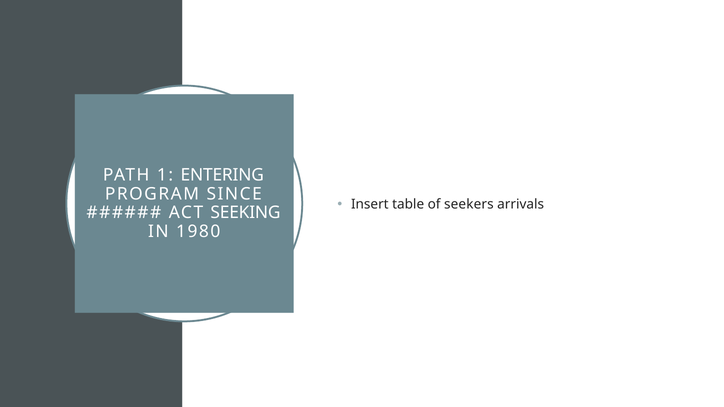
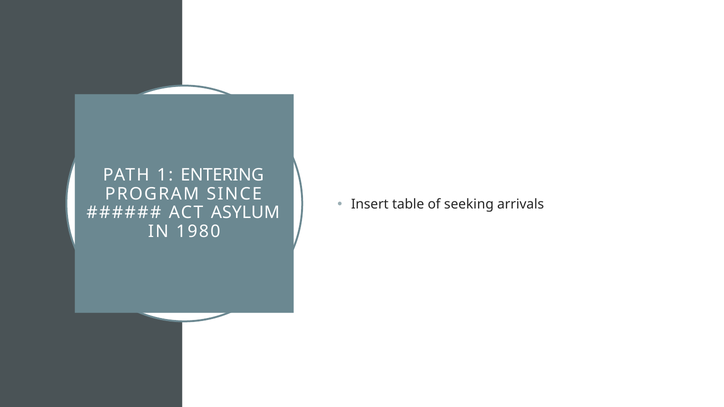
seekers: seekers -> seeking (469, 205)
SEEKING: SEEKING -> ASYLUM (245, 213)
